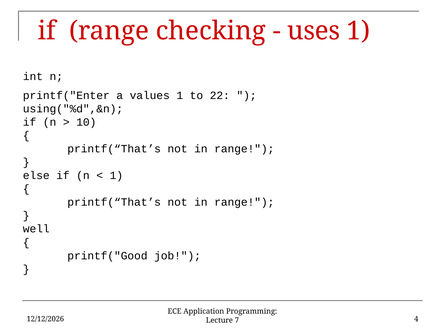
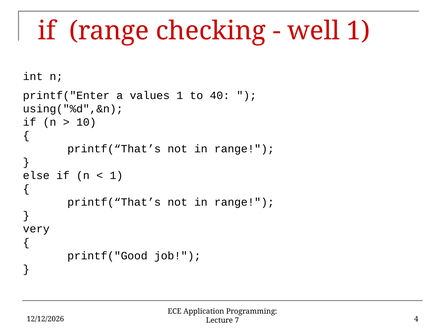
uses: uses -> well (314, 31)
22: 22 -> 40 (220, 95)
well: well -> very (36, 229)
